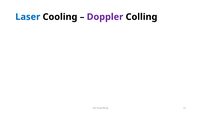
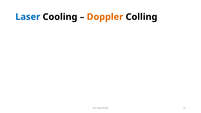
Doppler colour: purple -> orange (105, 17)
